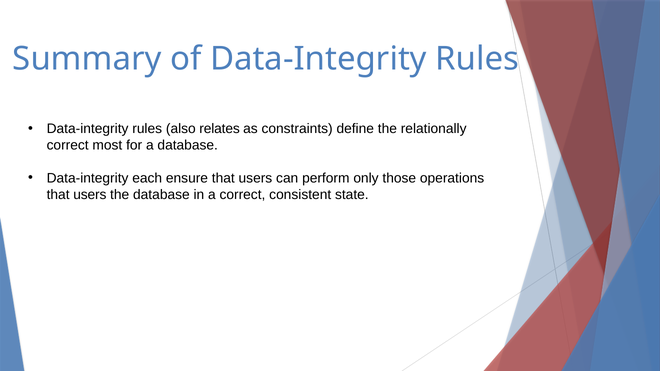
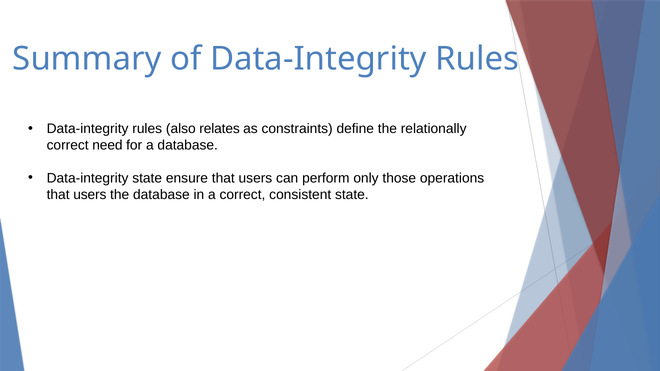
most: most -> need (107, 145)
Data-integrity each: each -> state (147, 178)
